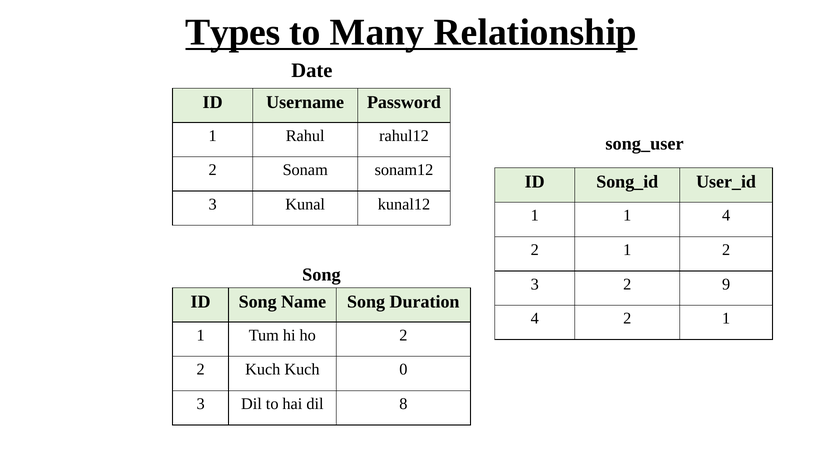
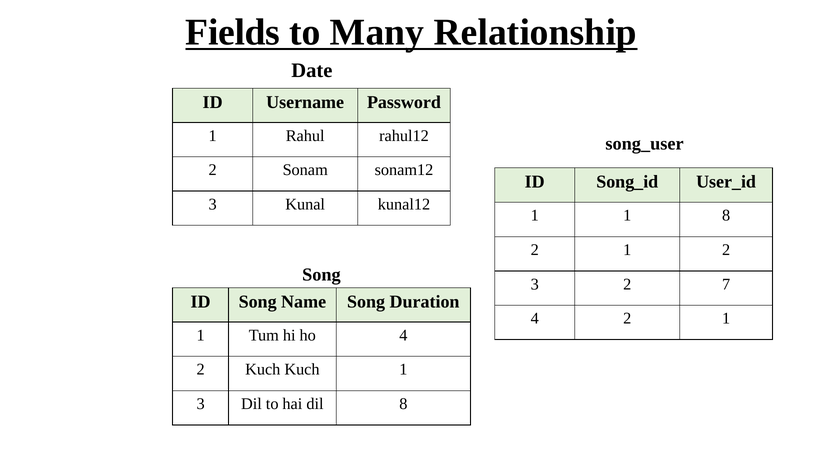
Types: Types -> Fields (233, 32)
1 4: 4 -> 8 (726, 216)
9: 9 -> 7 (726, 284)
ho 2: 2 -> 4 (403, 335)
Kuch 0: 0 -> 1 (403, 370)
